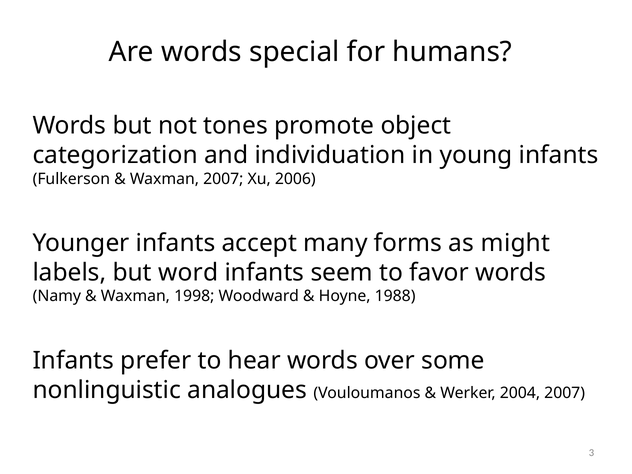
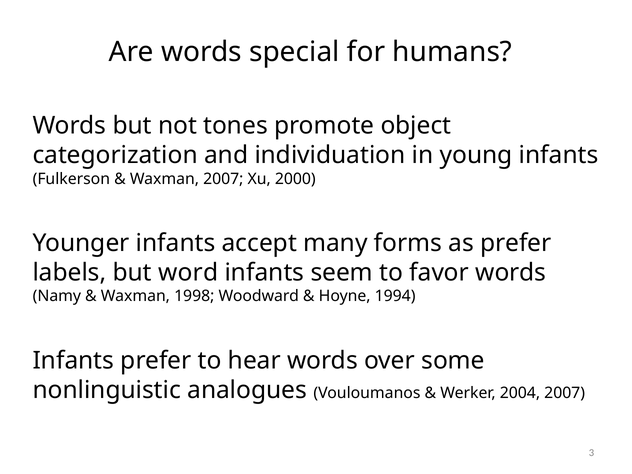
2006: 2006 -> 2000 (295, 179)
as might: might -> prefer (516, 243)
1988: 1988 -> 1994 (395, 296)
